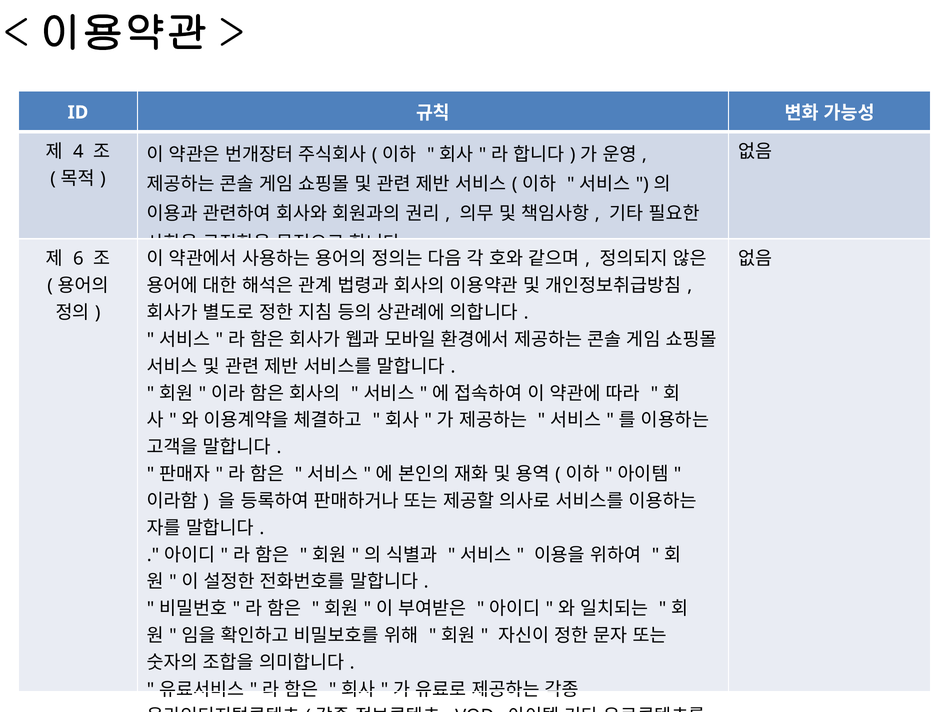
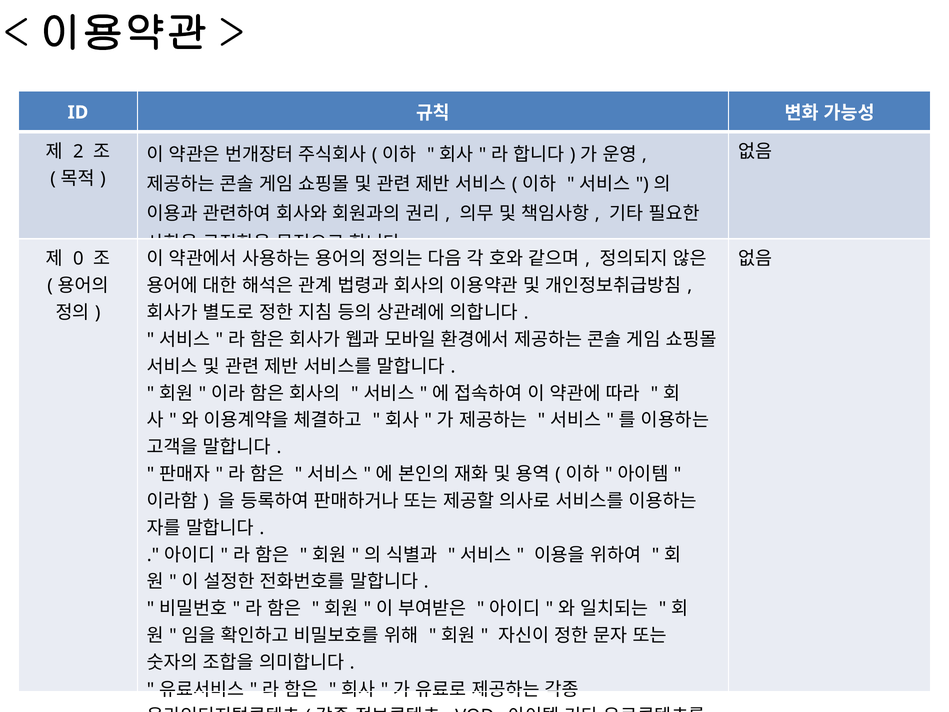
4: 4 -> 2 (78, 152)
6: 6 -> 0 (78, 259)
